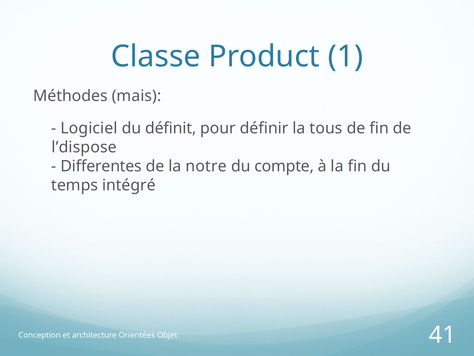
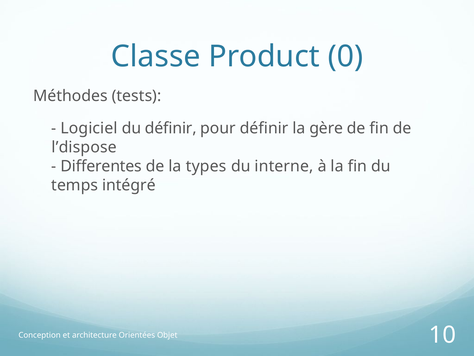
1: 1 -> 0 (345, 56)
mais: mais -> tests (137, 96)
du définit: définit -> définir (171, 128)
tous: tous -> gère (326, 128)
notre: notre -> types (206, 166)
compte: compte -> interne (284, 166)
41: 41 -> 10 (442, 334)
